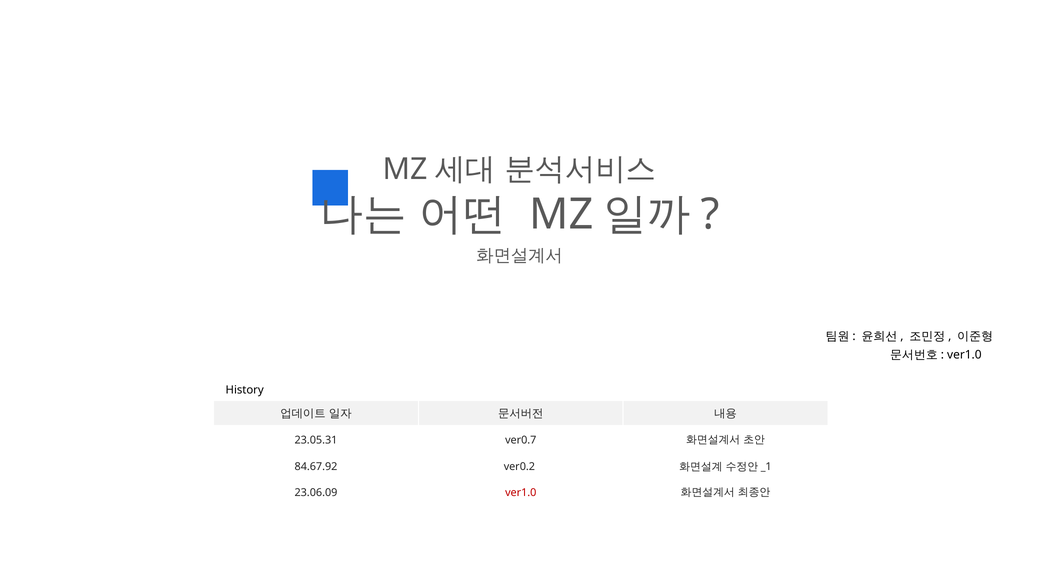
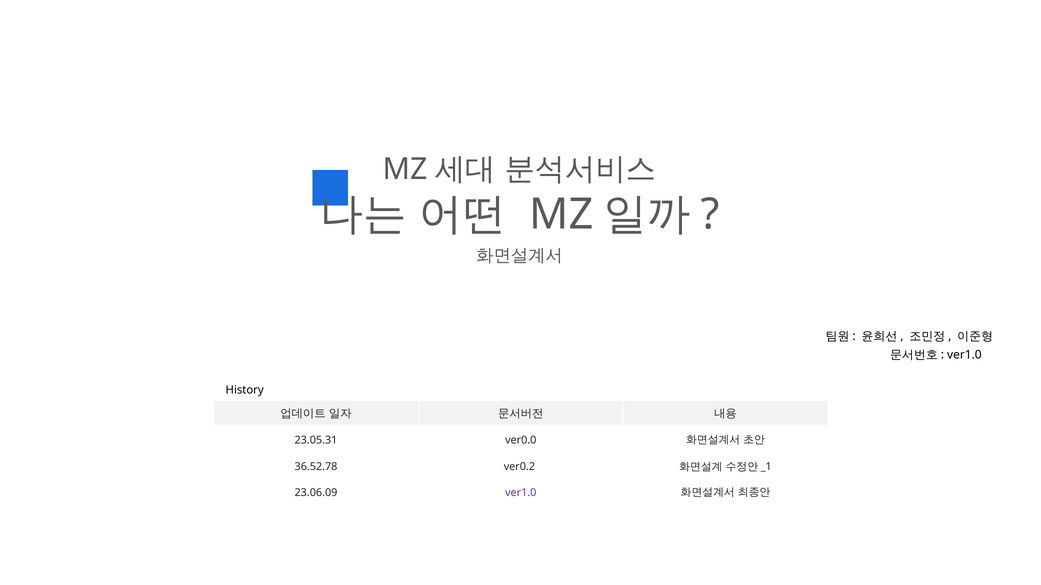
ver0.7: ver0.7 -> ver0.0 (521, 441)
84.67.92: 84.67.92 -> 36.52.78 (316, 467)
ver1.0 colour: red -> purple (521, 493)
